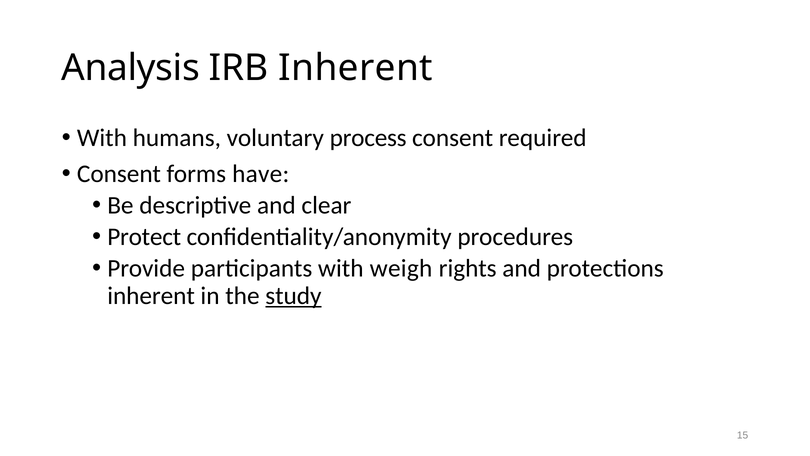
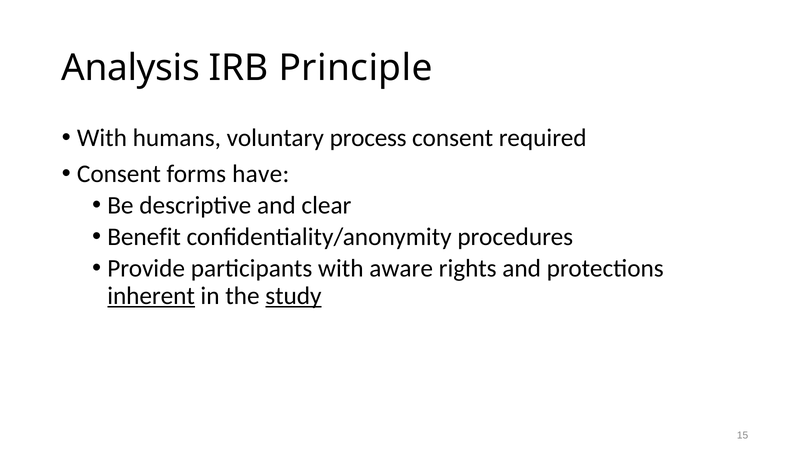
IRB Inherent: Inherent -> Principle (356, 68)
Protect: Protect -> Benefit (144, 237)
weigh: weigh -> aware (401, 268)
inherent underline: none -> present (151, 296)
